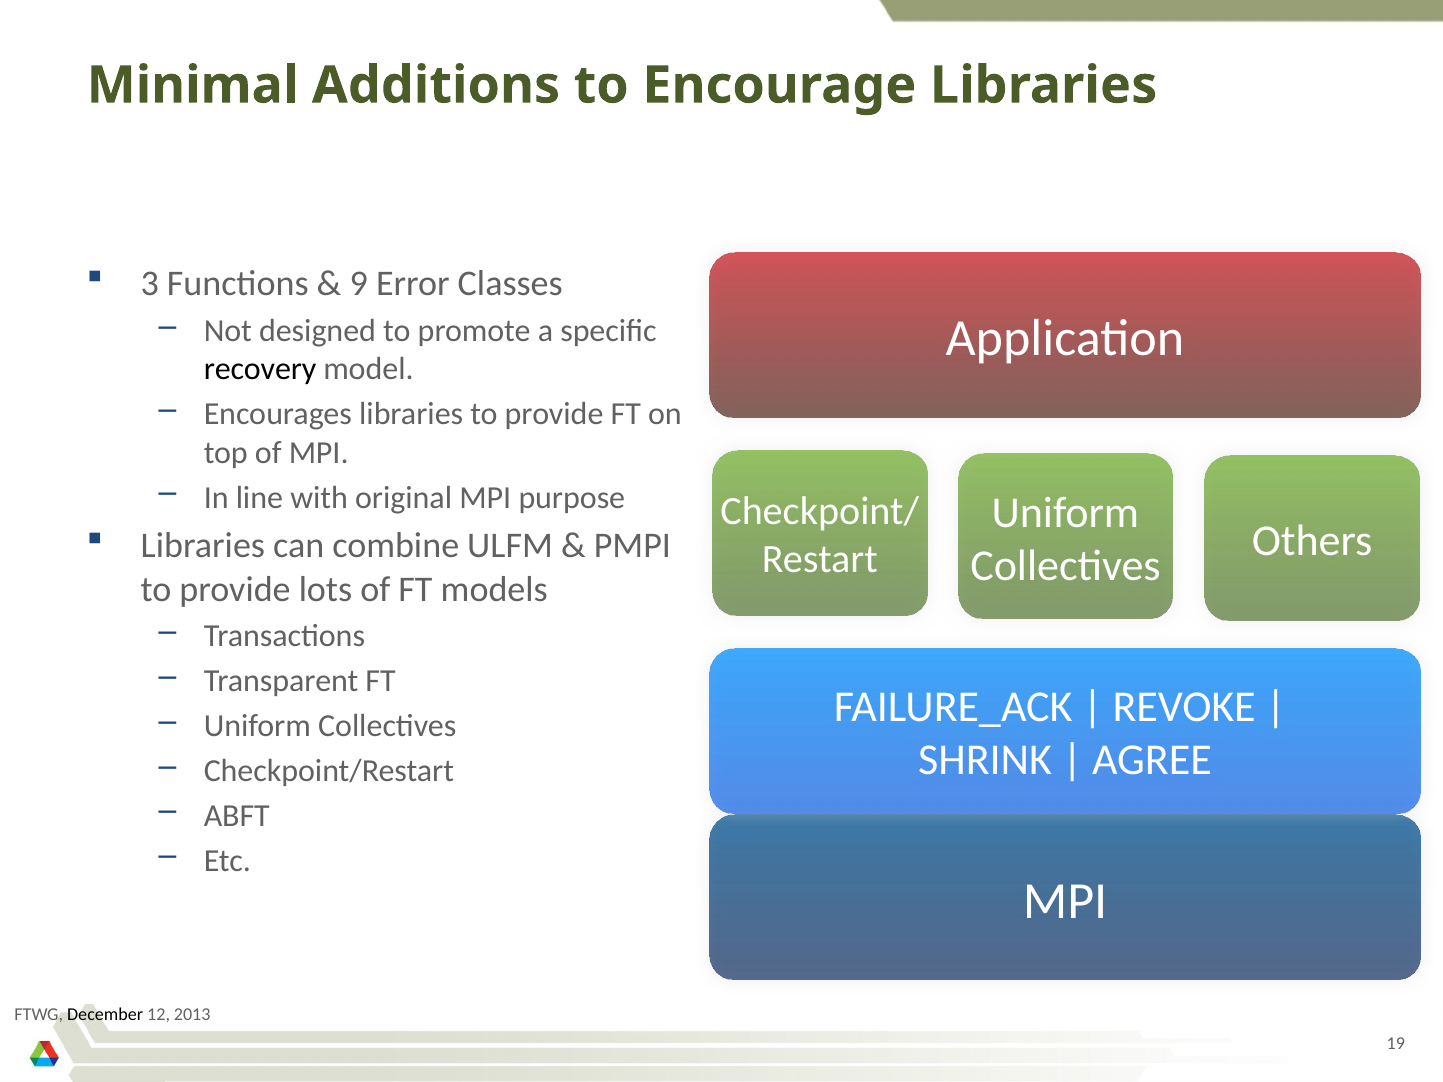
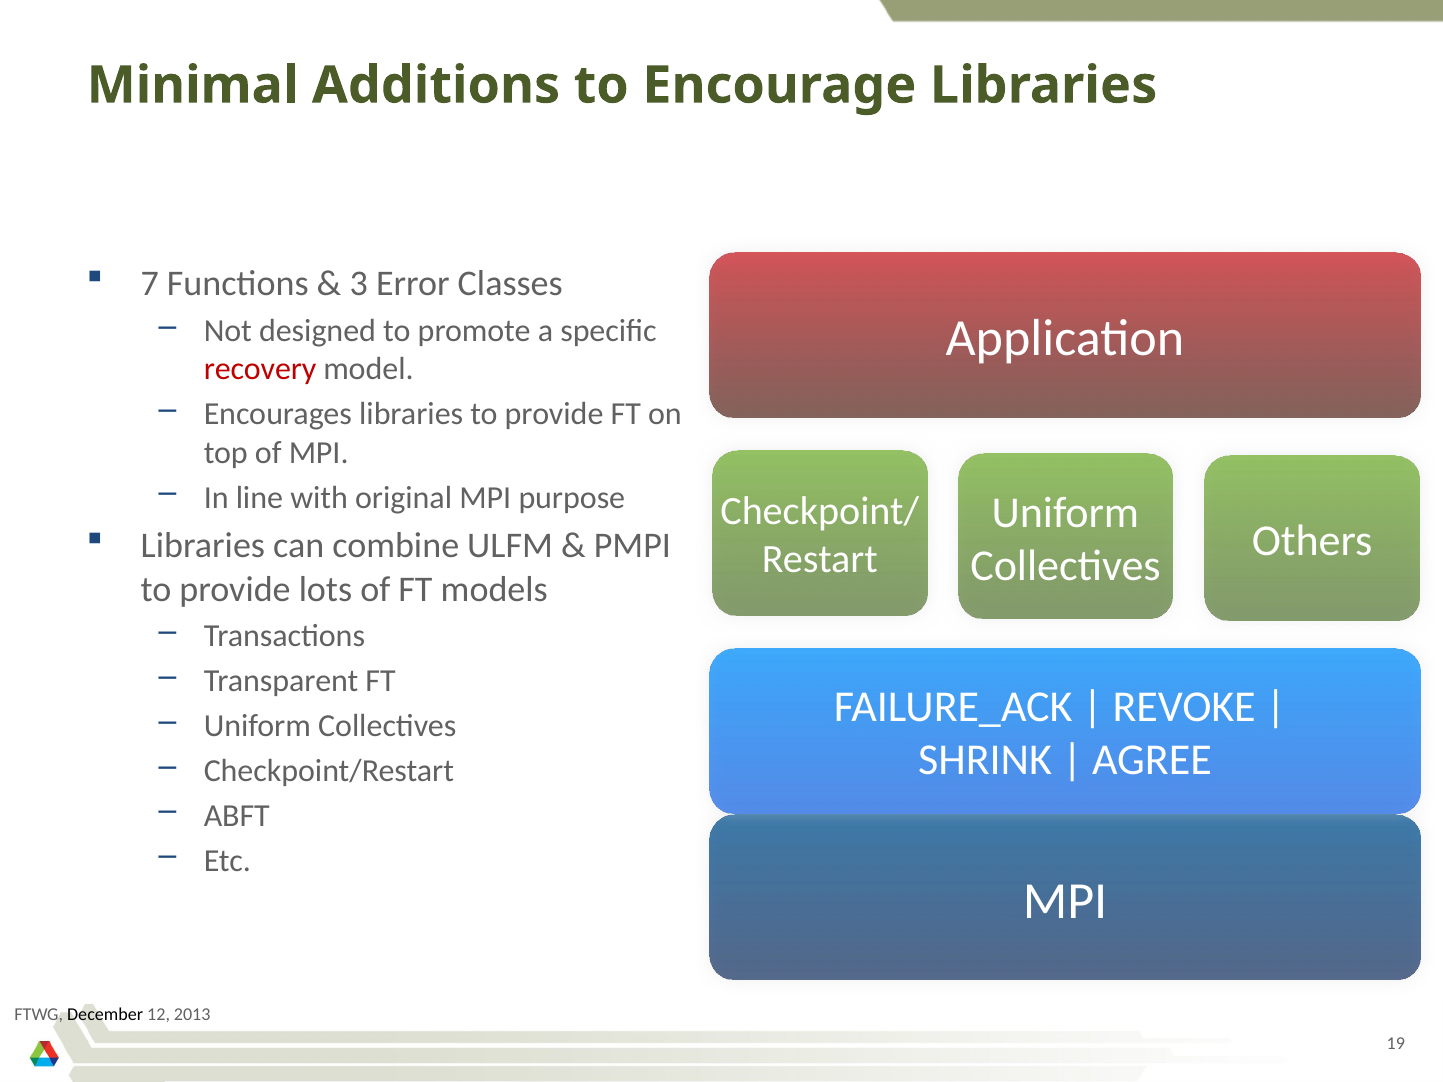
3: 3 -> 7 (150, 284)
9: 9 -> 3 (359, 284)
recovery colour: black -> red (260, 369)
